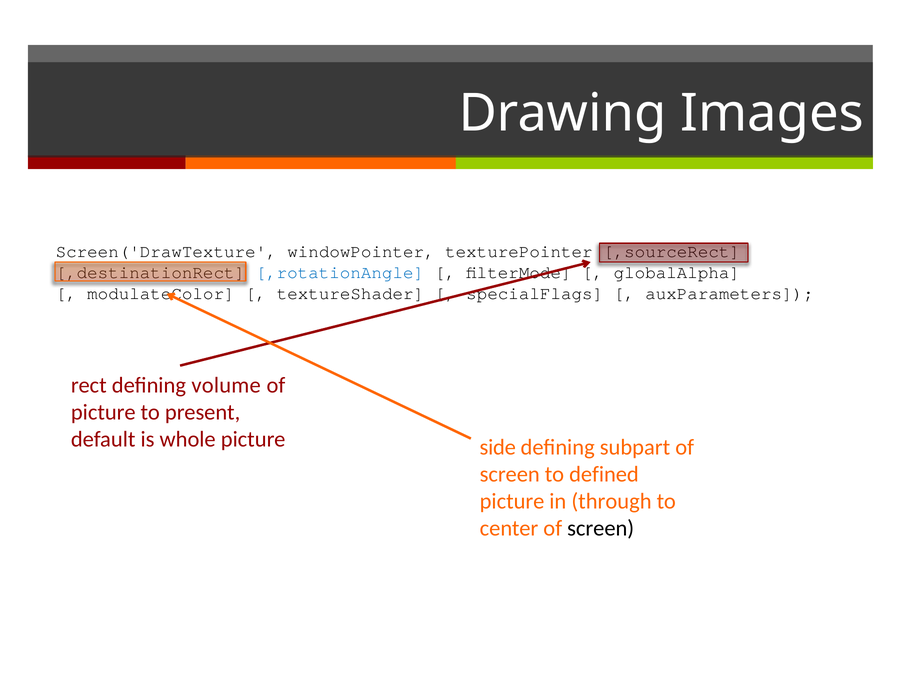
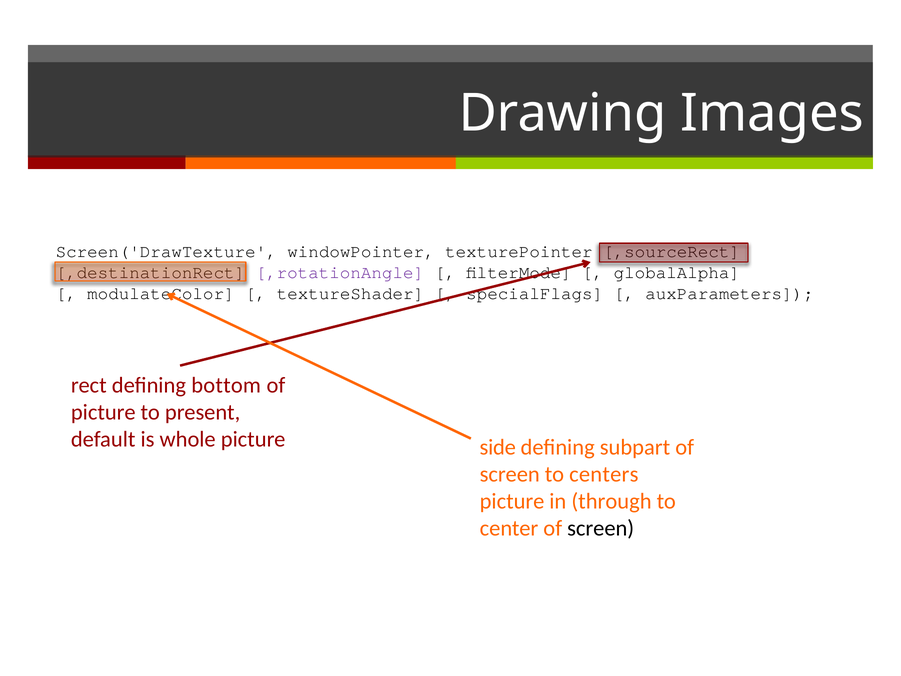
,rotationAngle colour: blue -> purple (340, 272)
volume: volume -> bottom (226, 385)
defined: defined -> centers (604, 474)
